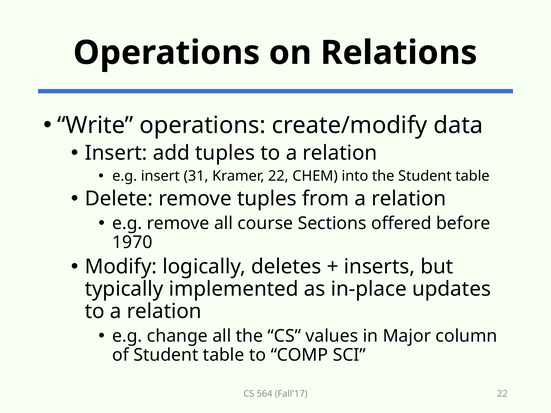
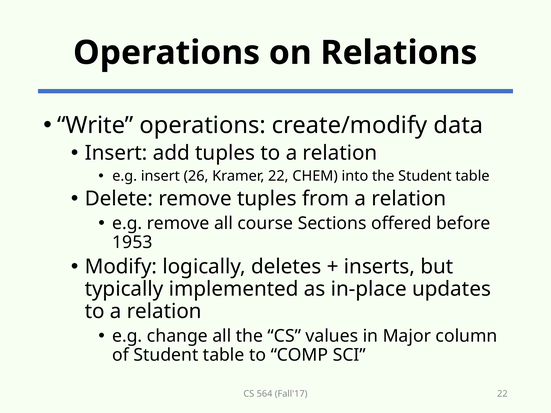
31: 31 -> 26 (196, 176)
1970: 1970 -> 1953 (132, 242)
